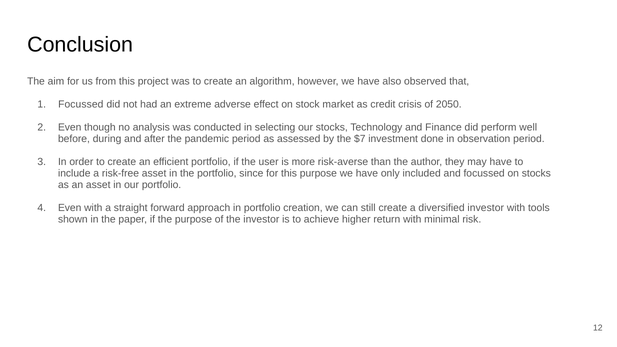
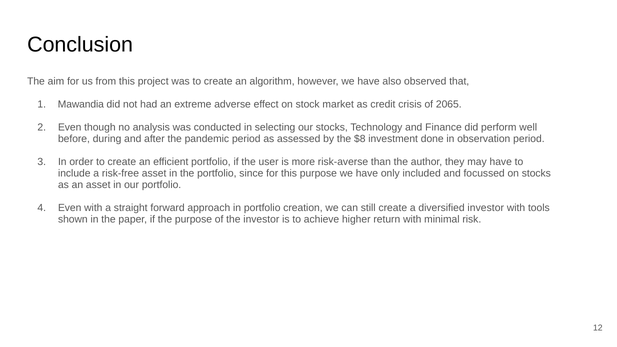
Focussed: Focussed -> Mawandia (81, 104)
2050: 2050 -> 2065 (449, 104)
$7: $7 -> $8 (360, 139)
